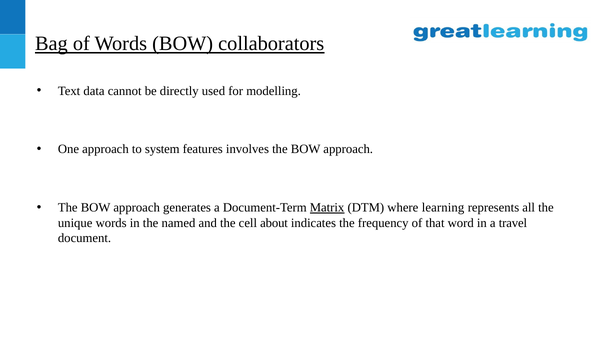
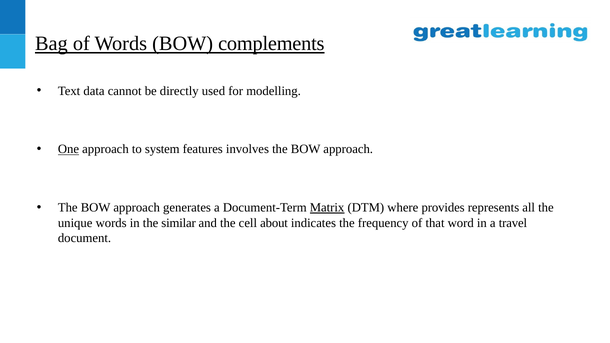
collaborators: collaborators -> complements (271, 44)
One underline: none -> present (68, 149)
learning: learning -> provides (443, 208)
named: named -> similar (179, 223)
